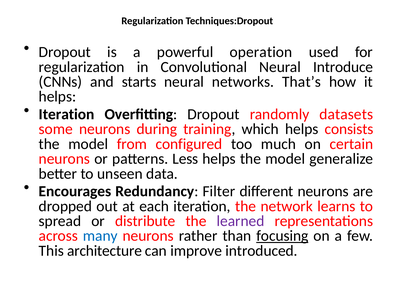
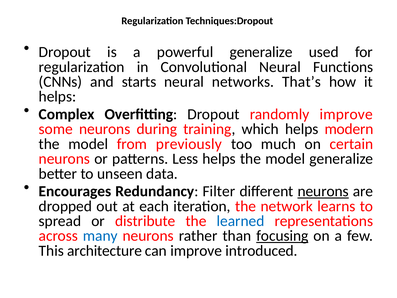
powerful operation: operation -> generalize (261, 52)
Introduce: Introduce -> Functions (343, 67)
Iteration: Iteration -> Complex (67, 114)
randomly datasets: datasets -> improve (346, 114)
consists: consists -> modern (349, 129)
configured: configured -> previously (189, 144)
neurons underline: none -> present (323, 191)
learned colour: purple -> blue (241, 221)
